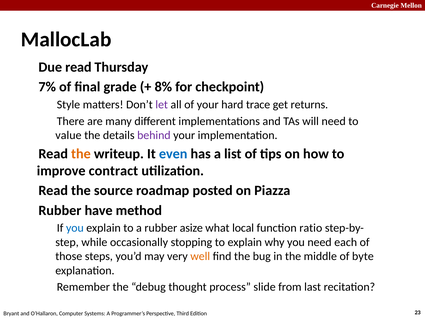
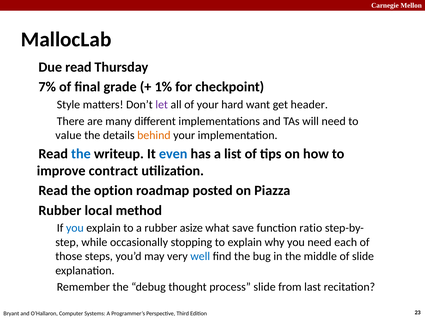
8%: 8% -> 1% (163, 87)
trace: trace -> want (258, 105)
returns: returns -> header (309, 105)
behind colour: purple -> orange (154, 136)
the colour: orange -> blue (81, 154)
source: source -> option (113, 191)
have: have -> local (98, 211)
local: local -> save (243, 229)
well colour: orange -> blue (200, 257)
of byte: byte -> slide (363, 257)
